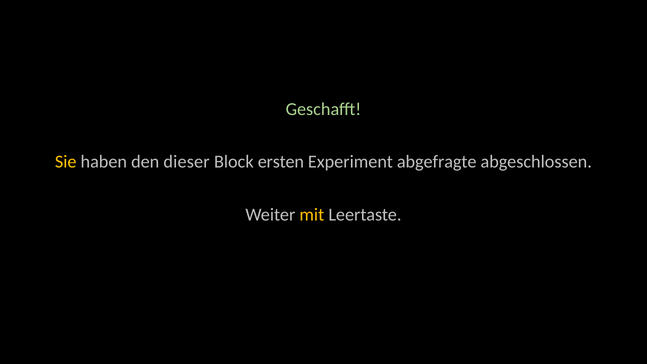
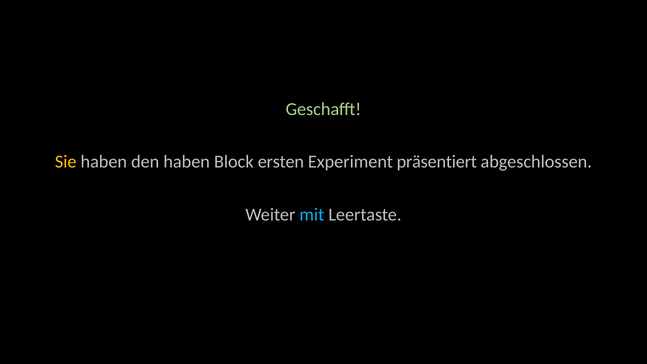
den dieser: dieser -> haben (187, 162)
abgefragte: abgefragte -> präsentiert (437, 162)
mit colour: yellow -> light blue (312, 215)
